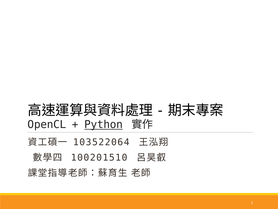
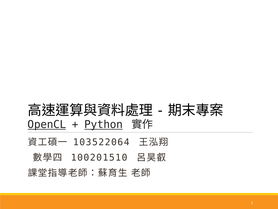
OpenCL underline: none -> present (47, 124)
